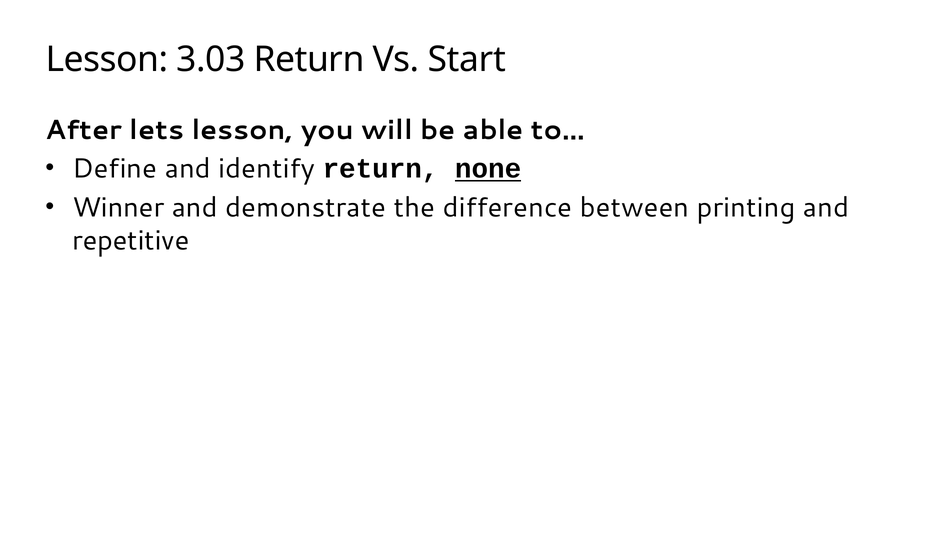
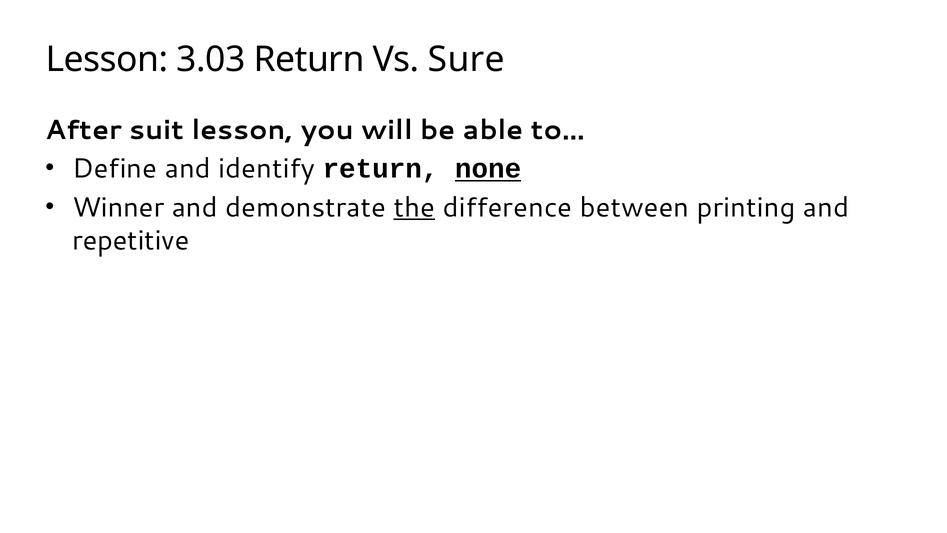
Start: Start -> Sure (466, 59)
lets: lets -> suit (157, 130)
the underline: none -> present (414, 207)
